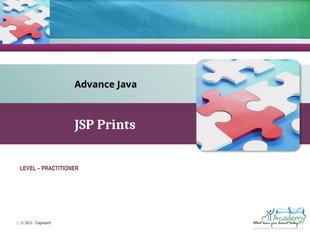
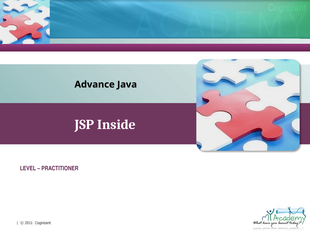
Prints: Prints -> Inside (116, 125)
